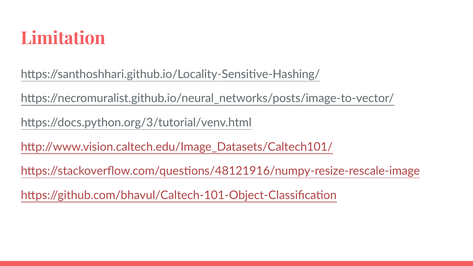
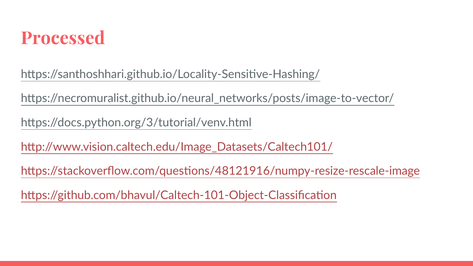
Limitation: Limitation -> Processed (63, 38)
